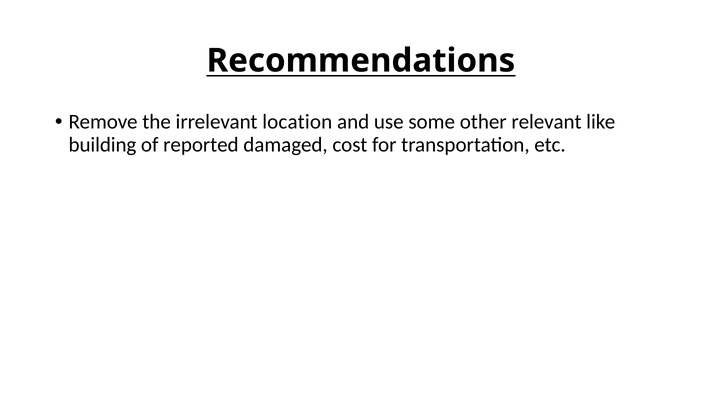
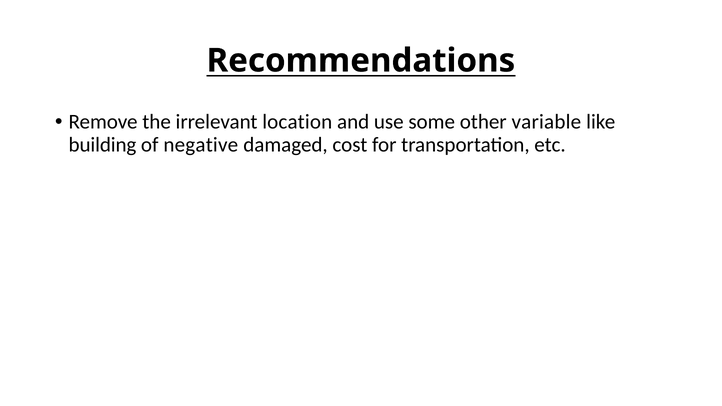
relevant: relevant -> variable (546, 122)
reported: reported -> negative (201, 145)
